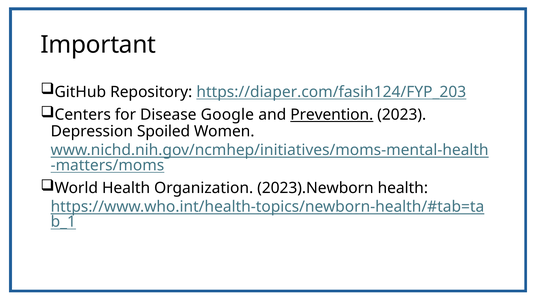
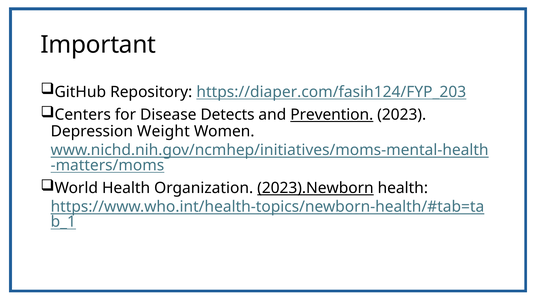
Google: Google -> Detects (228, 115)
Spoiled: Spoiled -> Weight (163, 131)
2023).Newborn underline: none -> present (315, 188)
